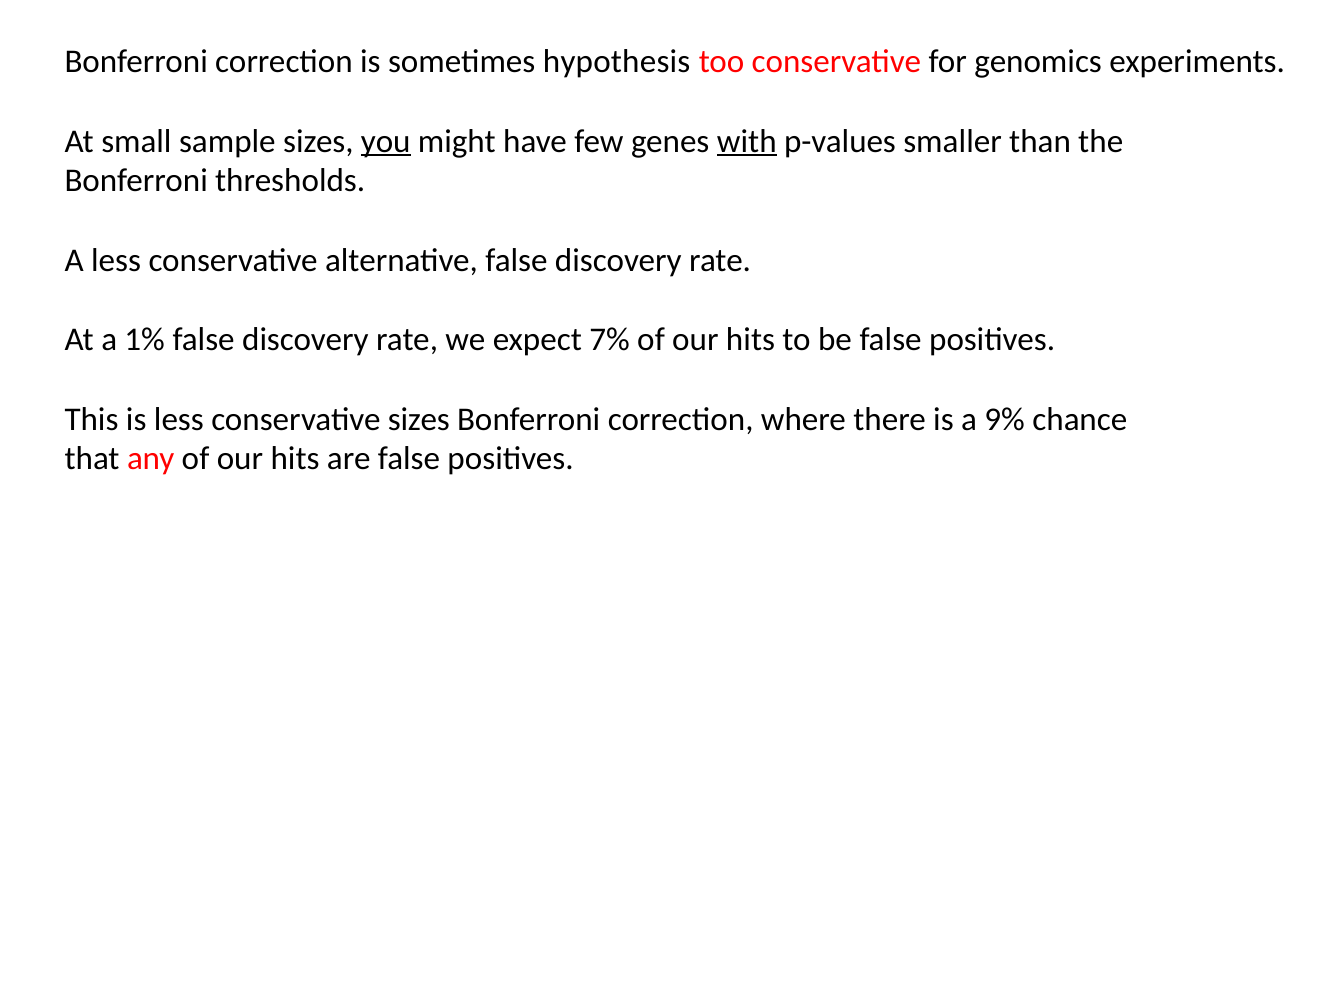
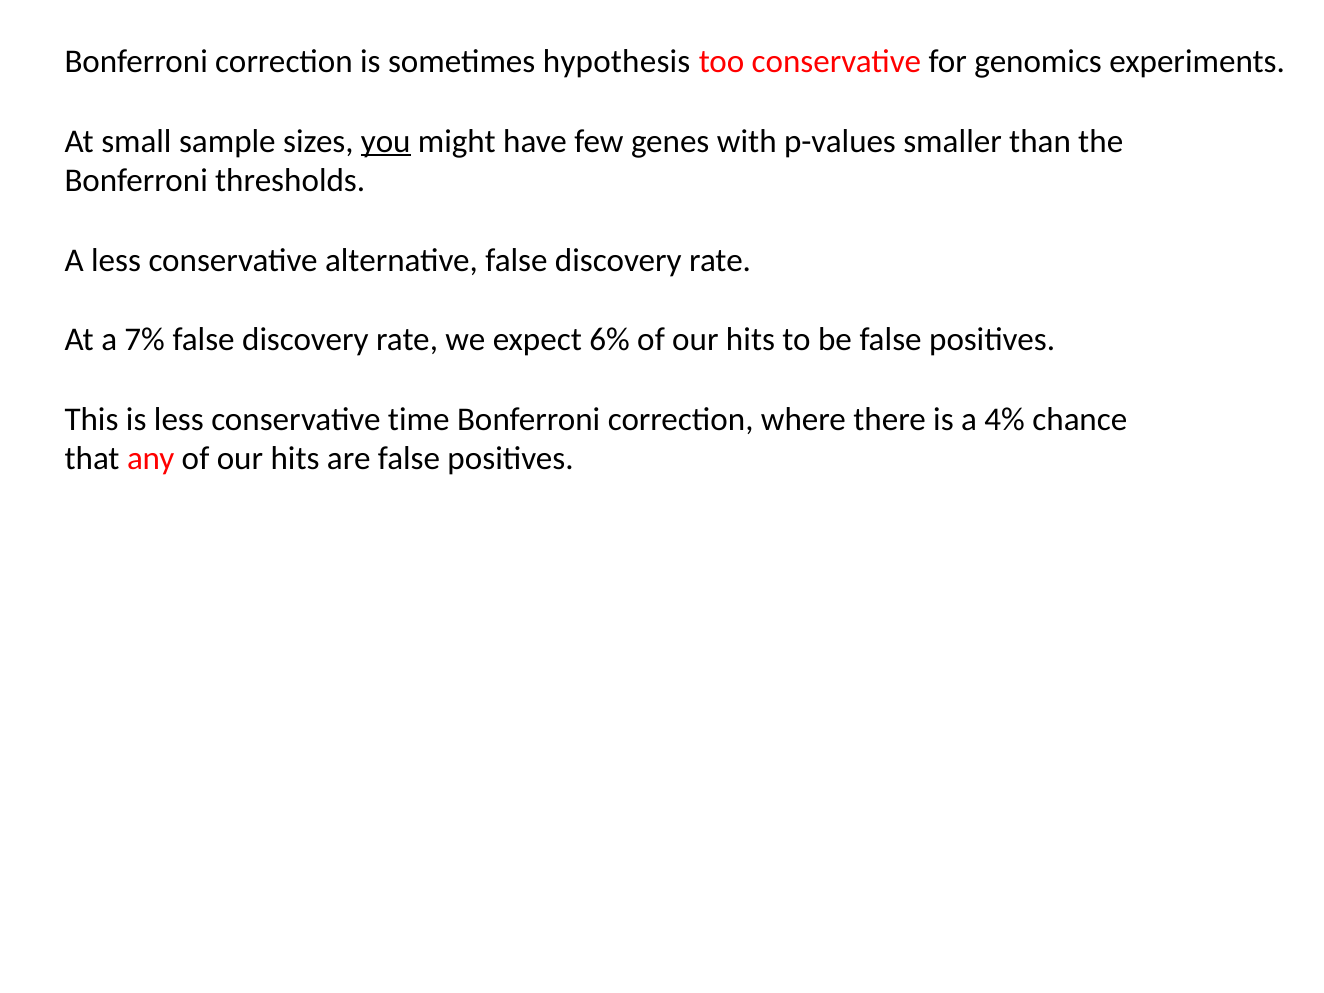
with underline: present -> none (747, 141)
1%: 1% -> 7% (145, 340)
7%: 7% -> 6% (610, 340)
conservative sizes: sizes -> time (419, 419)
9%: 9% -> 4% (1005, 419)
